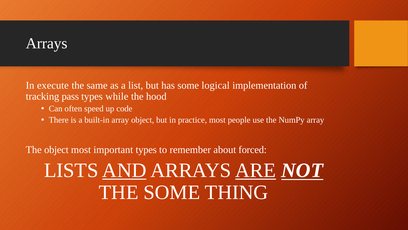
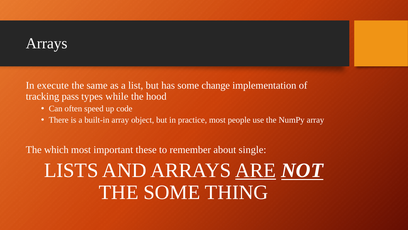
logical: logical -> change (216, 85)
The object: object -> which (56, 149)
important types: types -> these (146, 149)
forced: forced -> single (252, 149)
AND underline: present -> none (124, 170)
